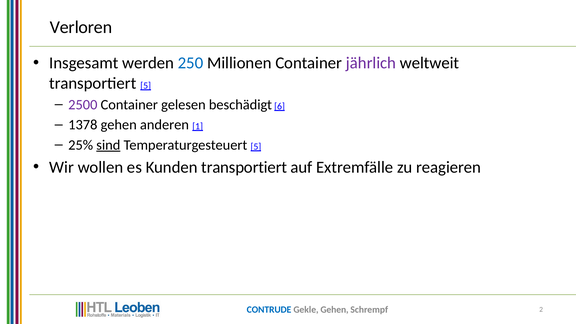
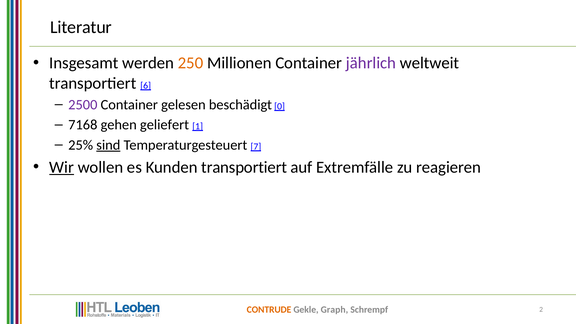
Verloren: Verloren -> Literatur (81, 27)
250 colour: blue -> orange (191, 63)
transportiert 5: 5 -> 6 (146, 86)
6: 6 -> 0 (280, 106)
1378: 1378 -> 7168 (83, 125)
anderen: anderen -> geliefert (164, 125)
Temperaturgesteuert 5: 5 -> 7 (256, 147)
Wir underline: none -> present (62, 167)
CONTRUDE colour: blue -> orange (269, 310)
Gekle Gehen: Gehen -> Graph (334, 310)
